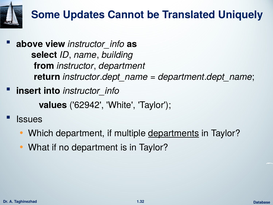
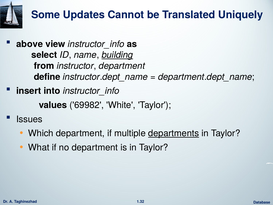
building underline: none -> present (117, 55)
return: return -> define (47, 77)
62942: 62942 -> 69982 (87, 105)
